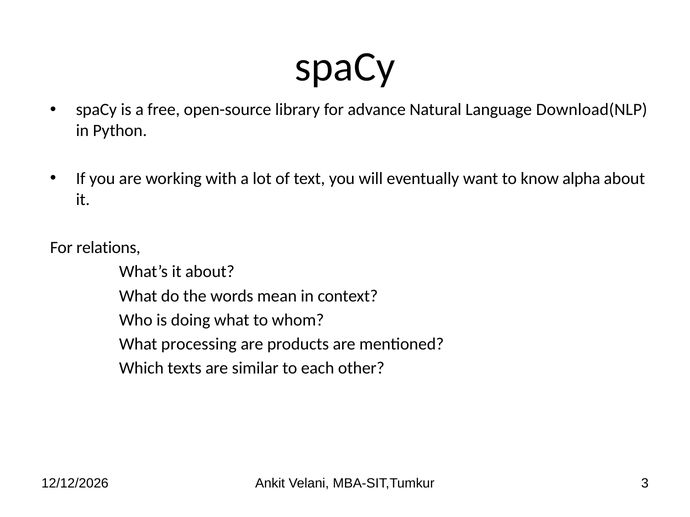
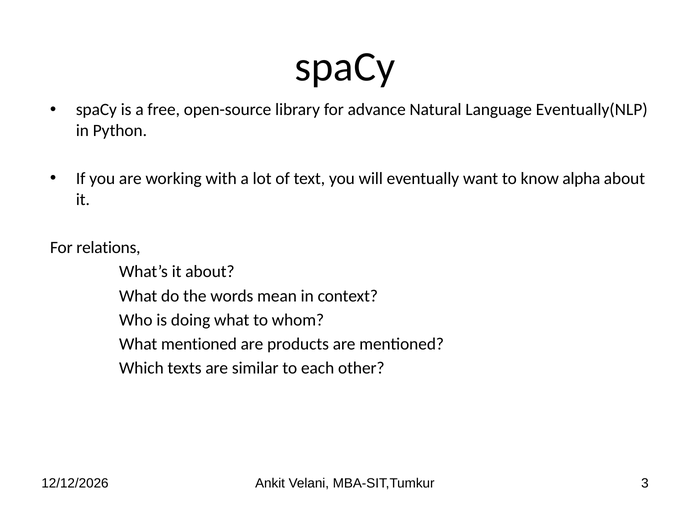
Download(NLP: Download(NLP -> Eventually(NLP (592, 110)
What processing: processing -> mentioned (199, 344)
